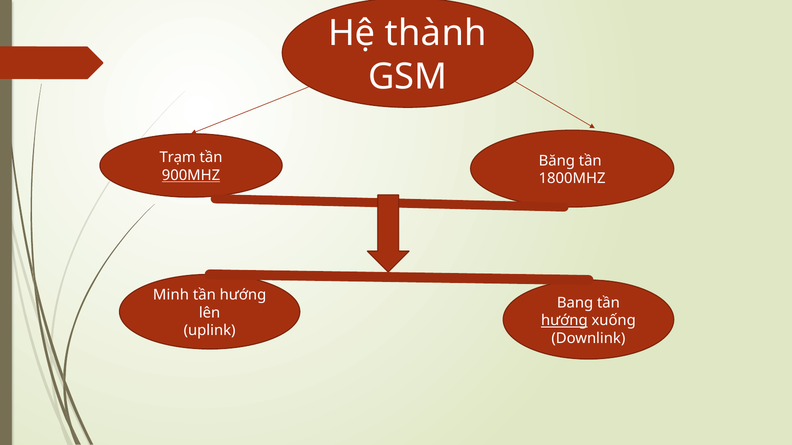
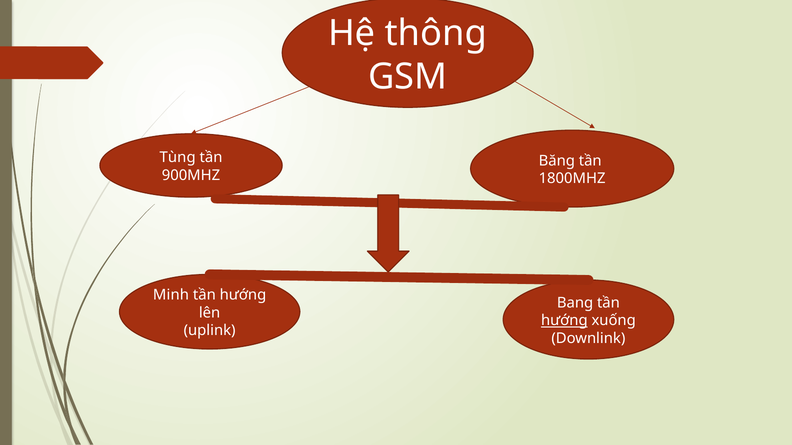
thành: thành -> thông (436, 33)
Trạm: Trạm -> Tùng (178, 158)
900MHZ underline: present -> none (191, 176)
